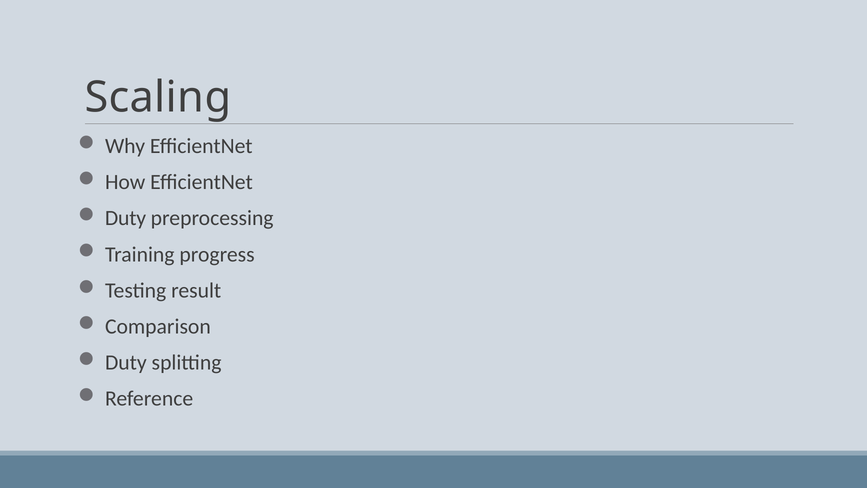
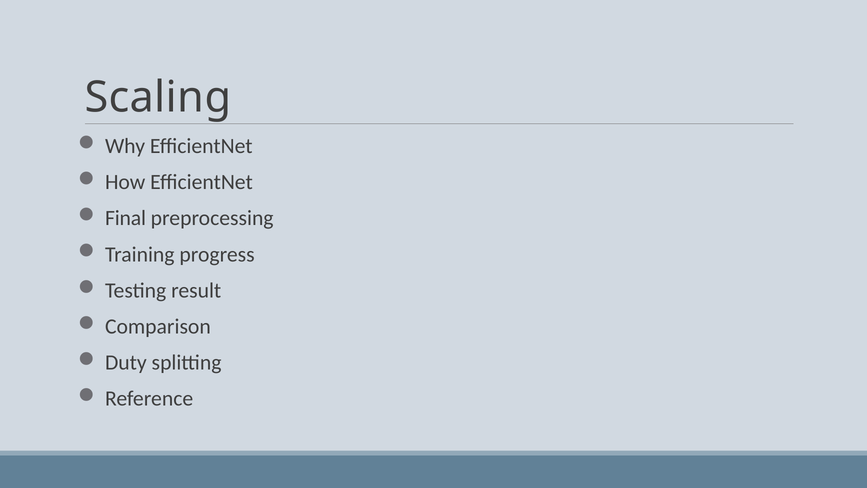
Duty: Duty -> Final (126, 218)
